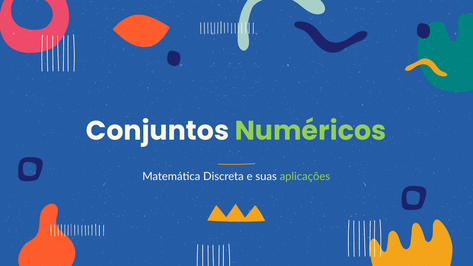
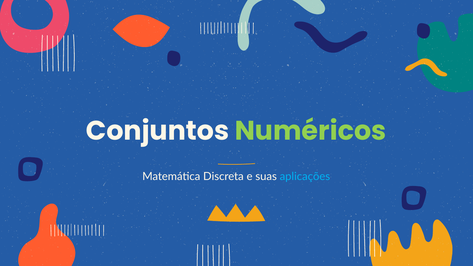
aplicações colour: light green -> light blue (305, 176)
